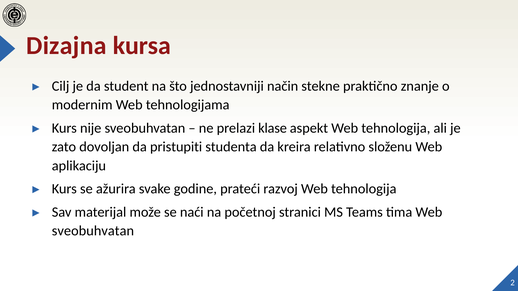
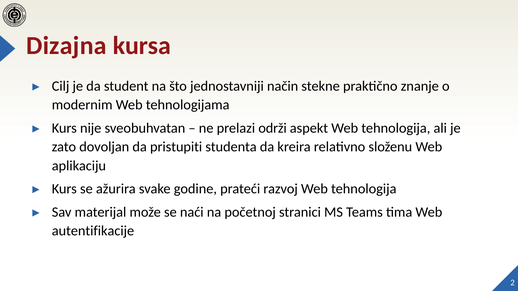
klase: klase -> održi (273, 128)
sveobuhvatan: sveobuhvatan -> autentifikacije (93, 231)
